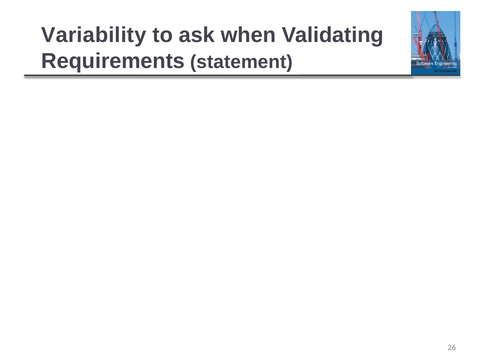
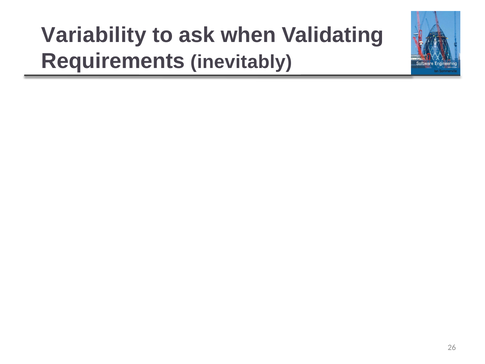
statement: statement -> inevitably (241, 62)
